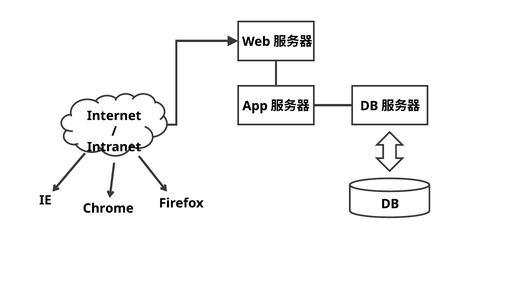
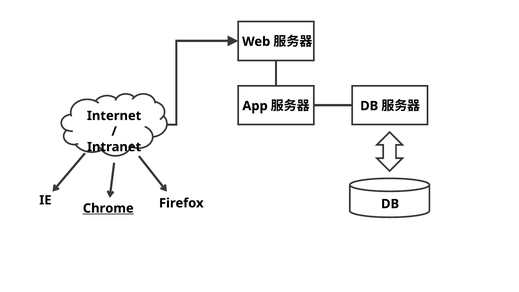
Chrome underline: none -> present (108, 208)
